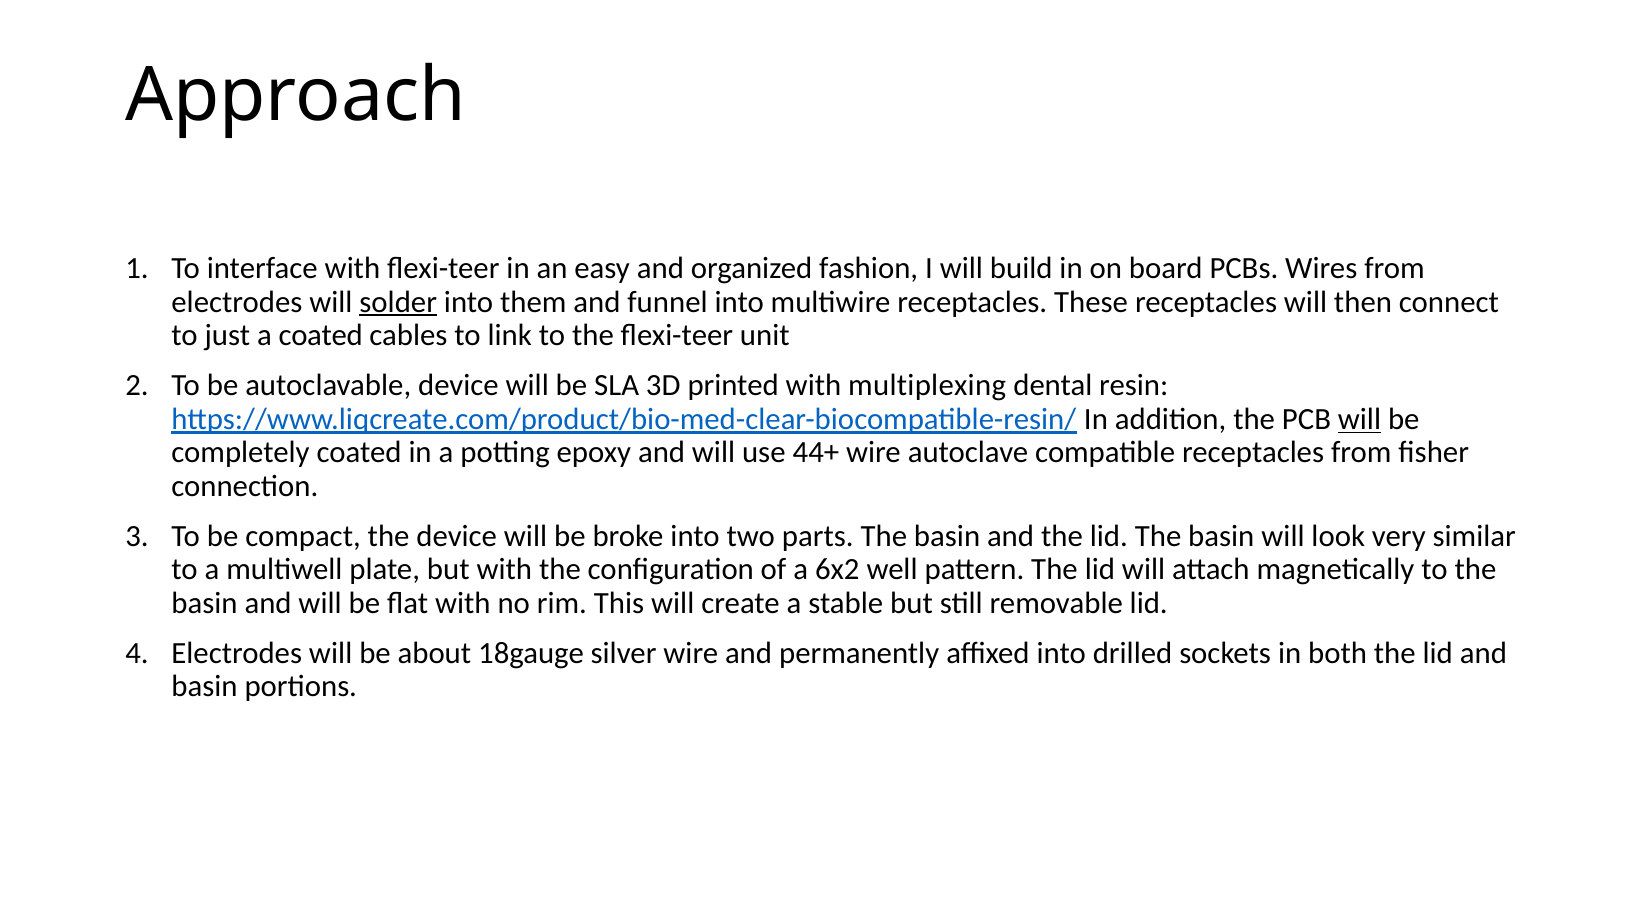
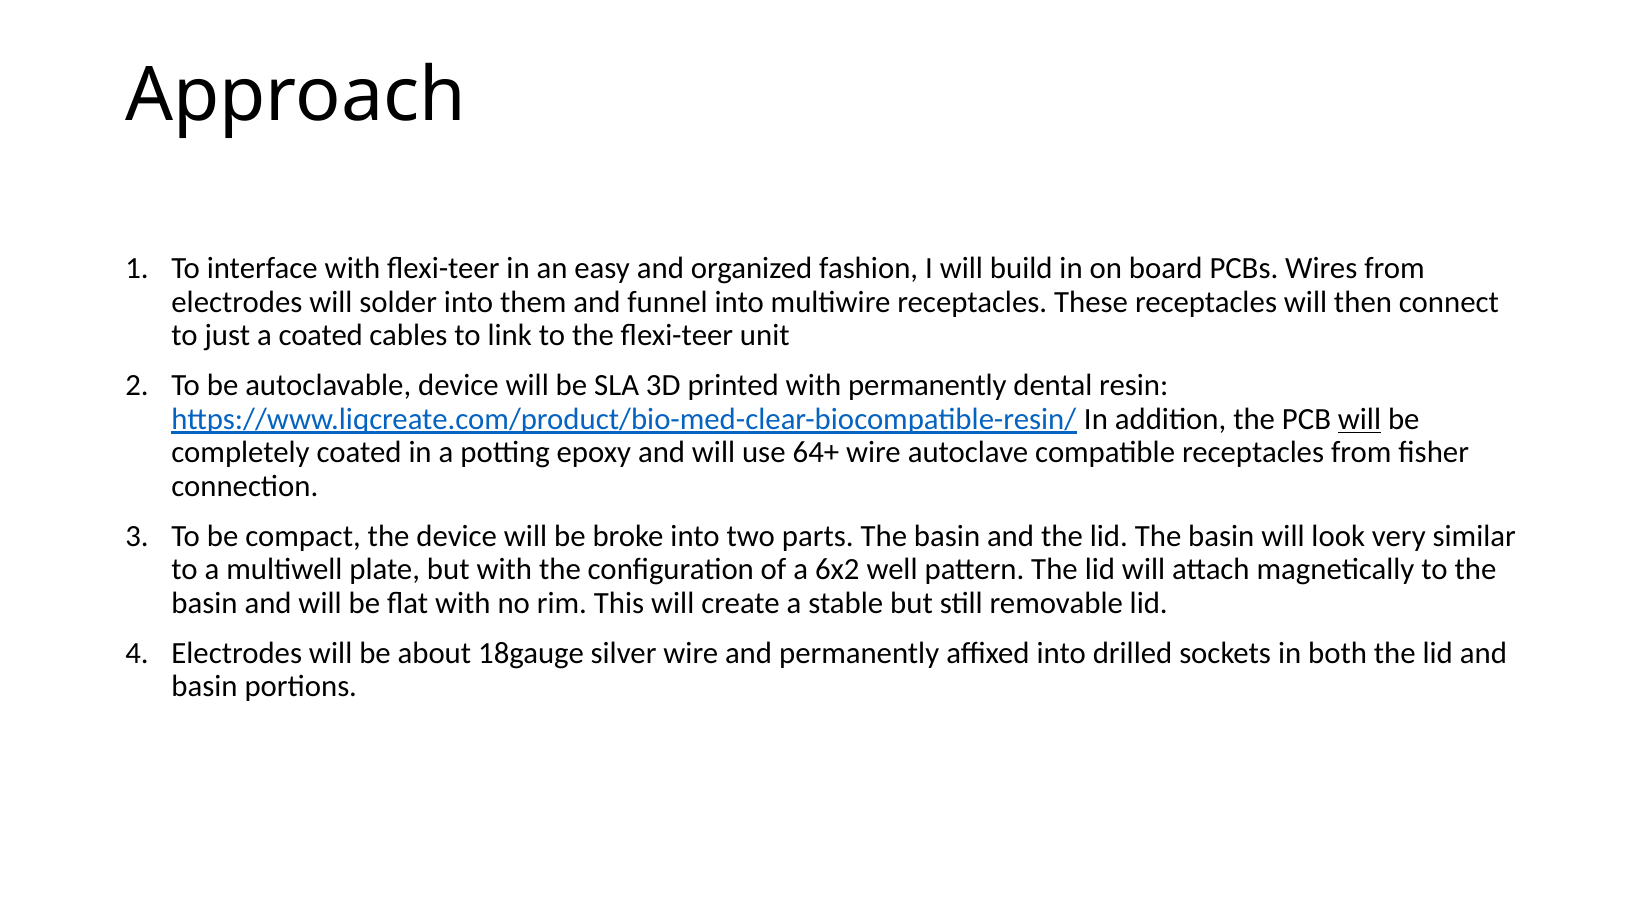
solder underline: present -> none (398, 302)
with multiplexing: multiplexing -> permanently (927, 386)
44+: 44+ -> 64+ (816, 453)
